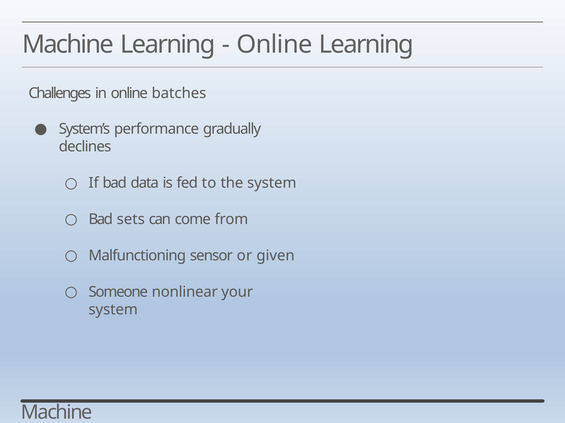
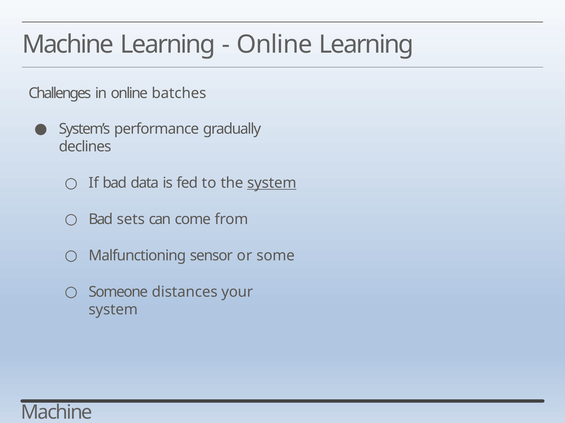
system underline: none -> present (272, 183)
given: given -> some (276, 256)
nonlinear: nonlinear -> distances (185, 292)
